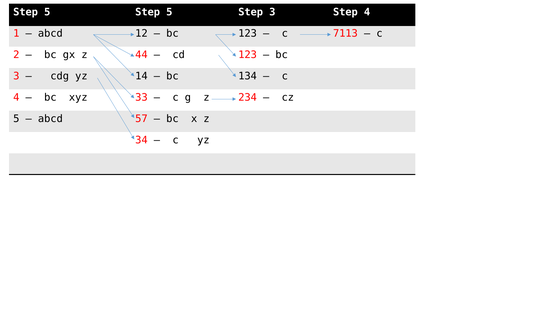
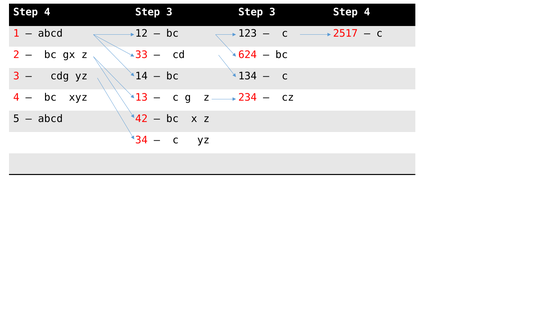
5: 5 -> 4 (47, 12)
5: 5 -> 3 (169, 12)
7113: 7113 -> 2517 (345, 34)
44: 44 -> 33 (141, 55)
cd 123: 123 -> 624 (248, 55)
33: 33 -> 13 (141, 98)
57: 57 -> 42 (141, 119)
